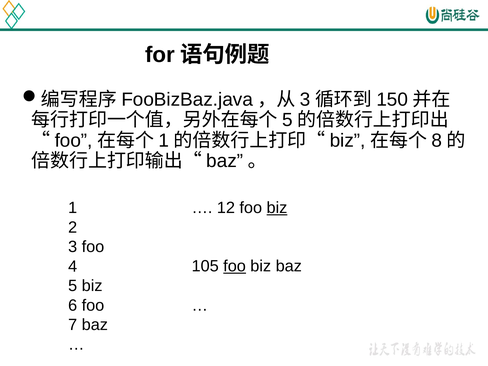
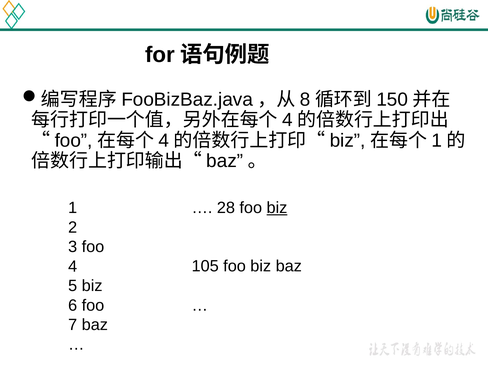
3: 3 -> 8 (305, 99)
5: 5 -> 4 (287, 120)
1: 1 -> 4 (164, 140)
8: 8 -> 1 (437, 140)
12: 12 -> 28 (226, 208)
foo underline: present -> none (235, 266)
